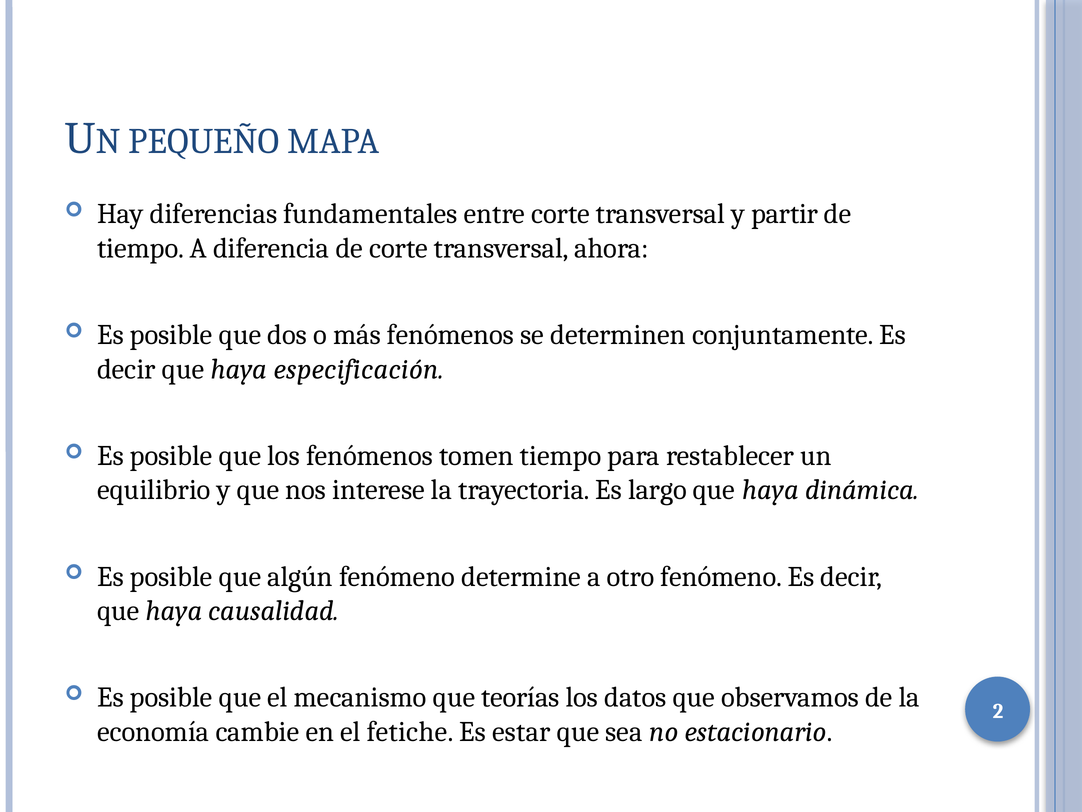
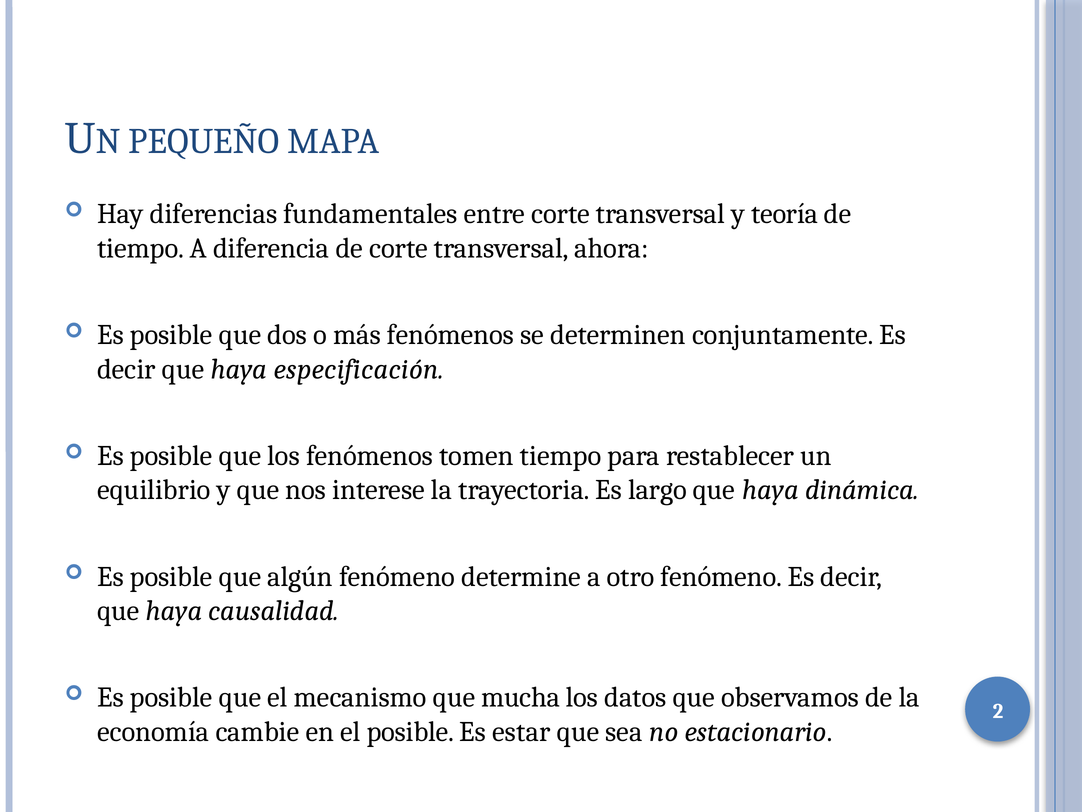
partir: partir -> teoría (785, 214)
teorías: teorías -> mucha (521, 697)
el fetiche: fetiche -> posible (410, 731)
